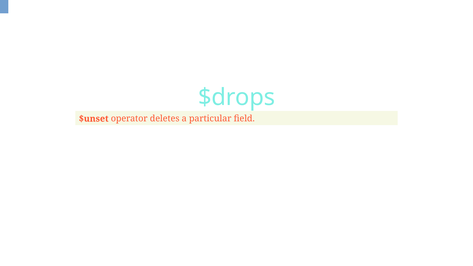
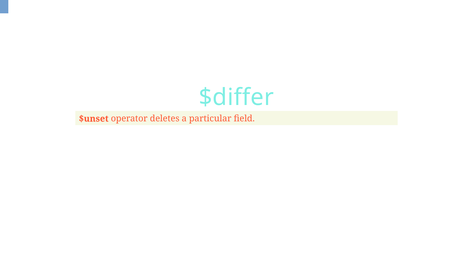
$drops: $drops -> $differ (236, 97)
